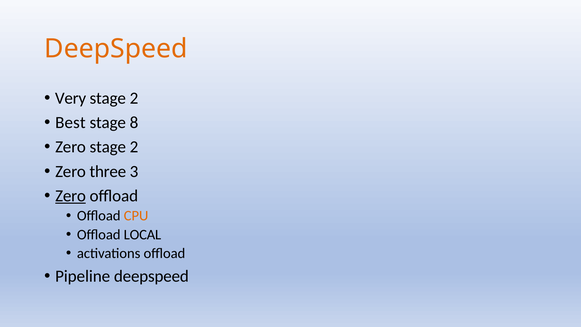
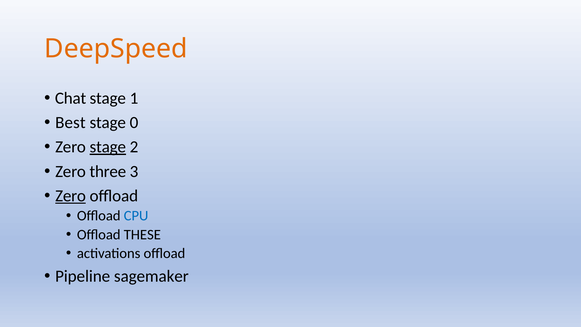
Very: Very -> Chat (71, 98)
2: 2 -> 1 (134, 98)
8: 8 -> 0 (134, 123)
stage underline: none -> present (108, 147)
CPU colour: orange -> blue (136, 216)
LOCAL: LOCAL -> THESE (142, 234)
Pipeline deepspeed: deepspeed -> sagemaker (151, 276)
